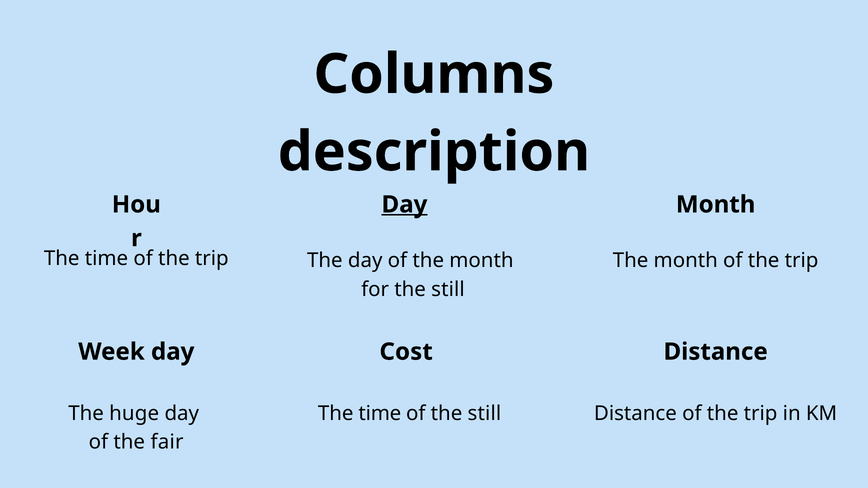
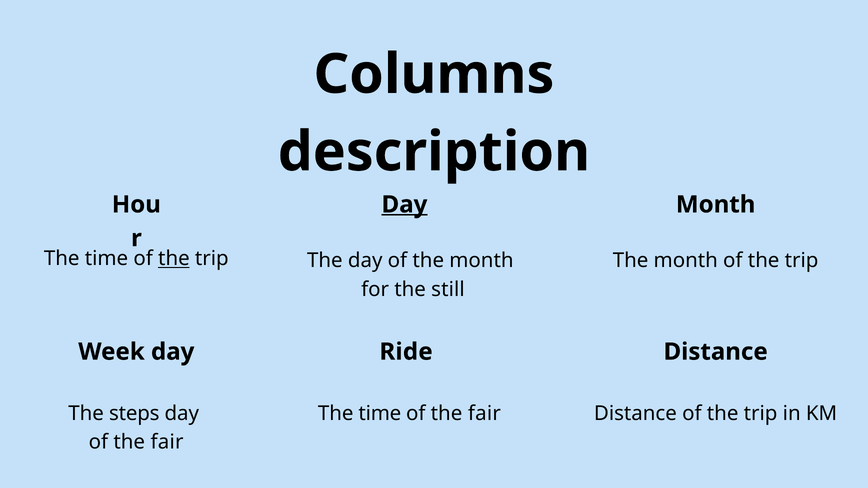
the underline: none -> present (174, 259)
Cost: Cost -> Ride (406, 352)
huge: huge -> steps (134, 414)
still: still -> fair (484, 414)
